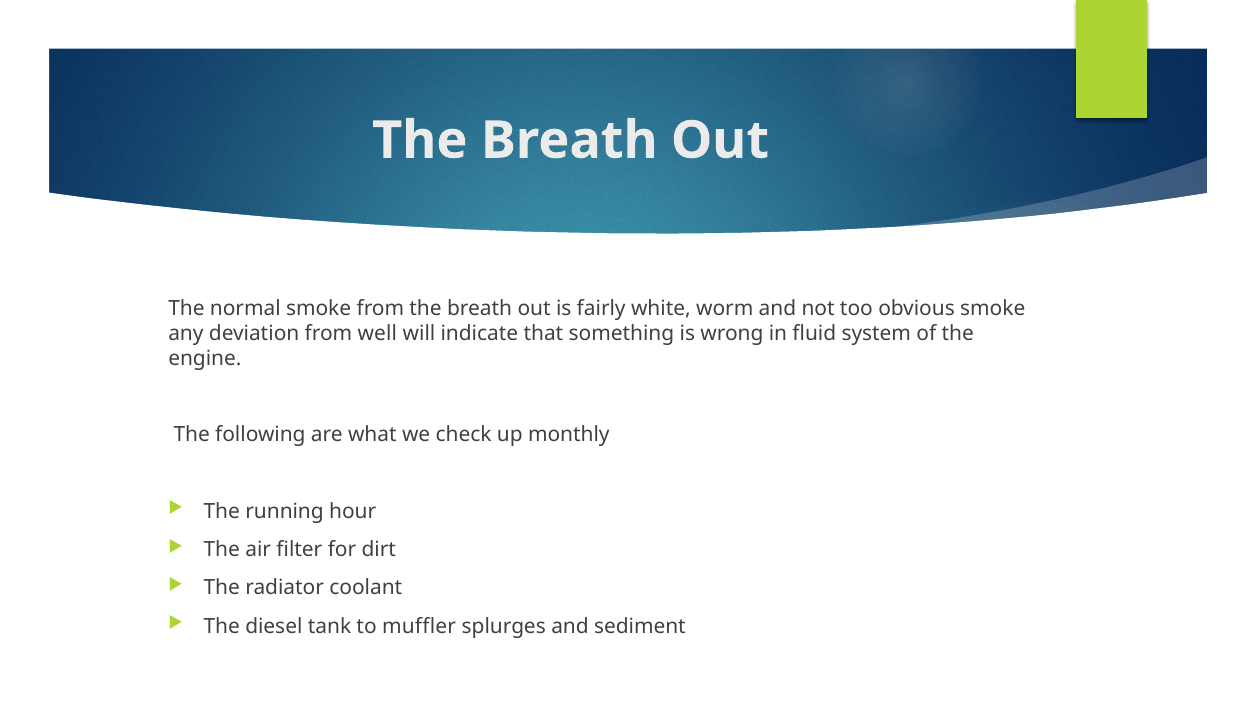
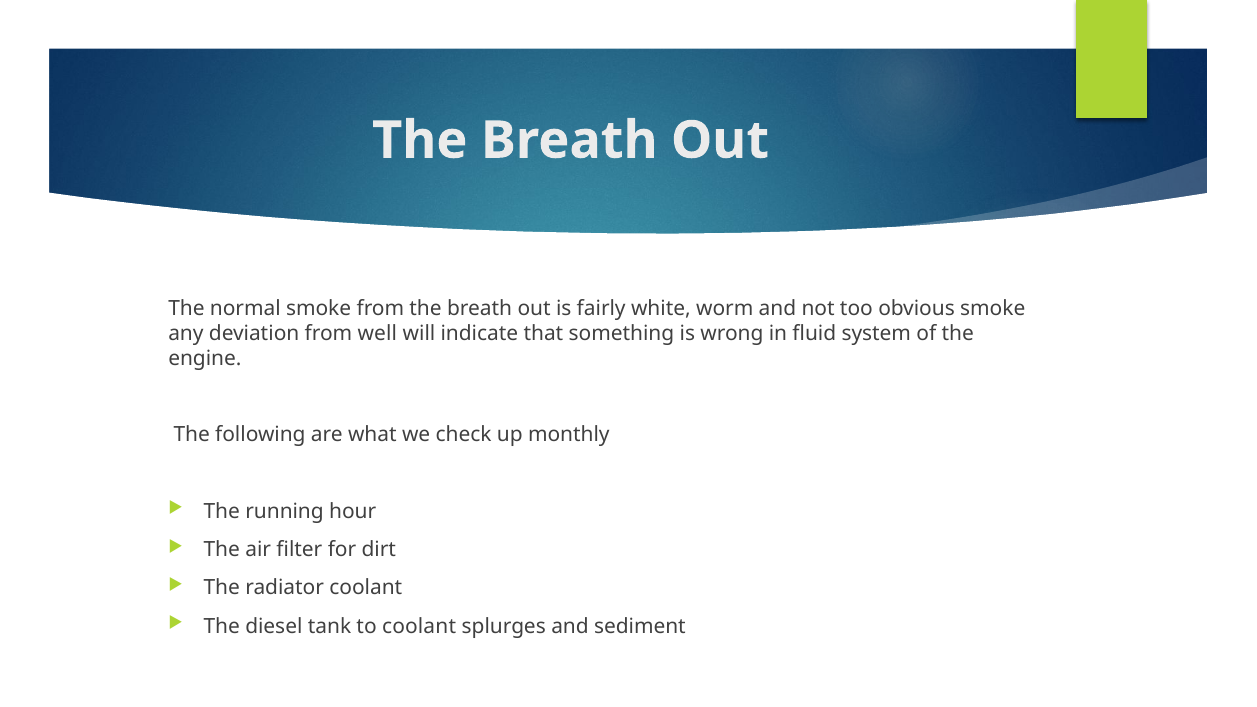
to muffler: muffler -> coolant (419, 626)
